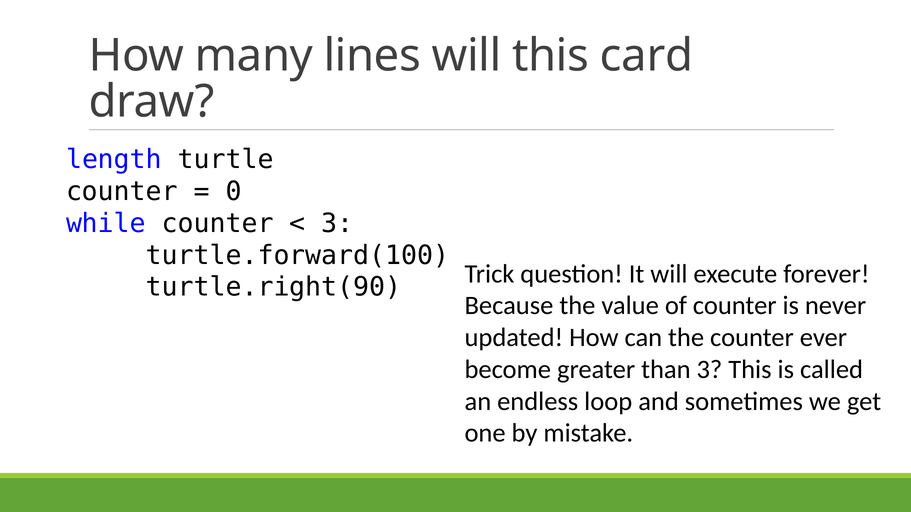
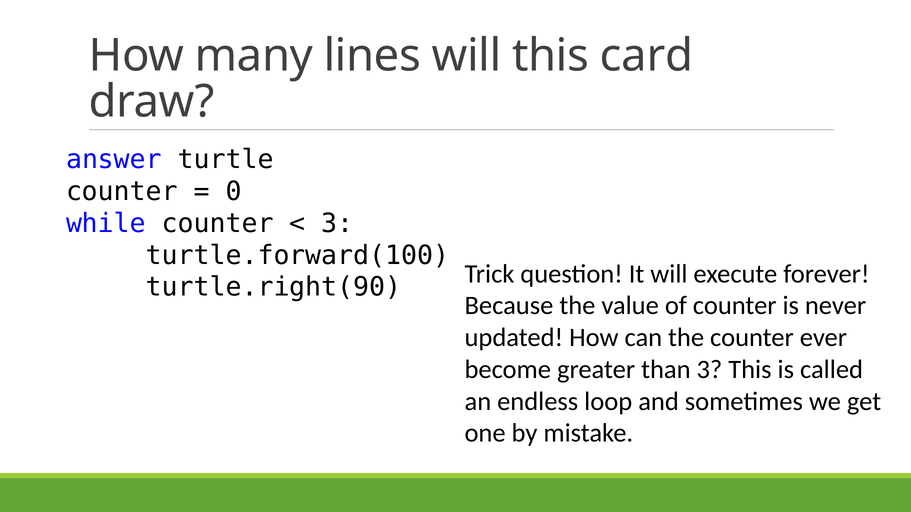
length: length -> answer (114, 160)
